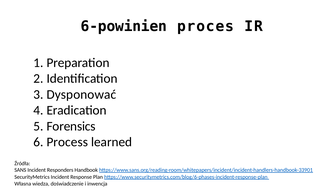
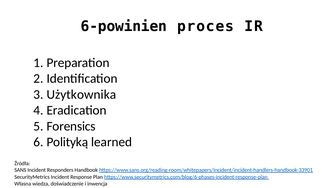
Dysponować: Dysponować -> Użytkownika (81, 94)
Process: Process -> Polityką (67, 142)
